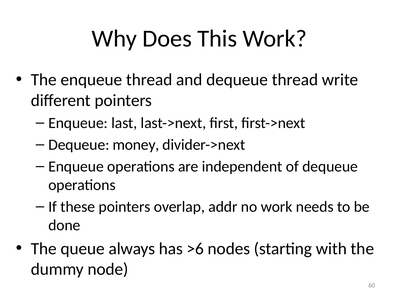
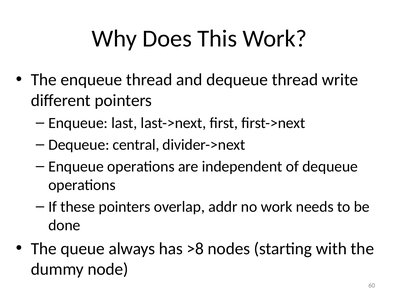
money: money -> central (136, 145)
>6: >6 -> >8 (195, 249)
